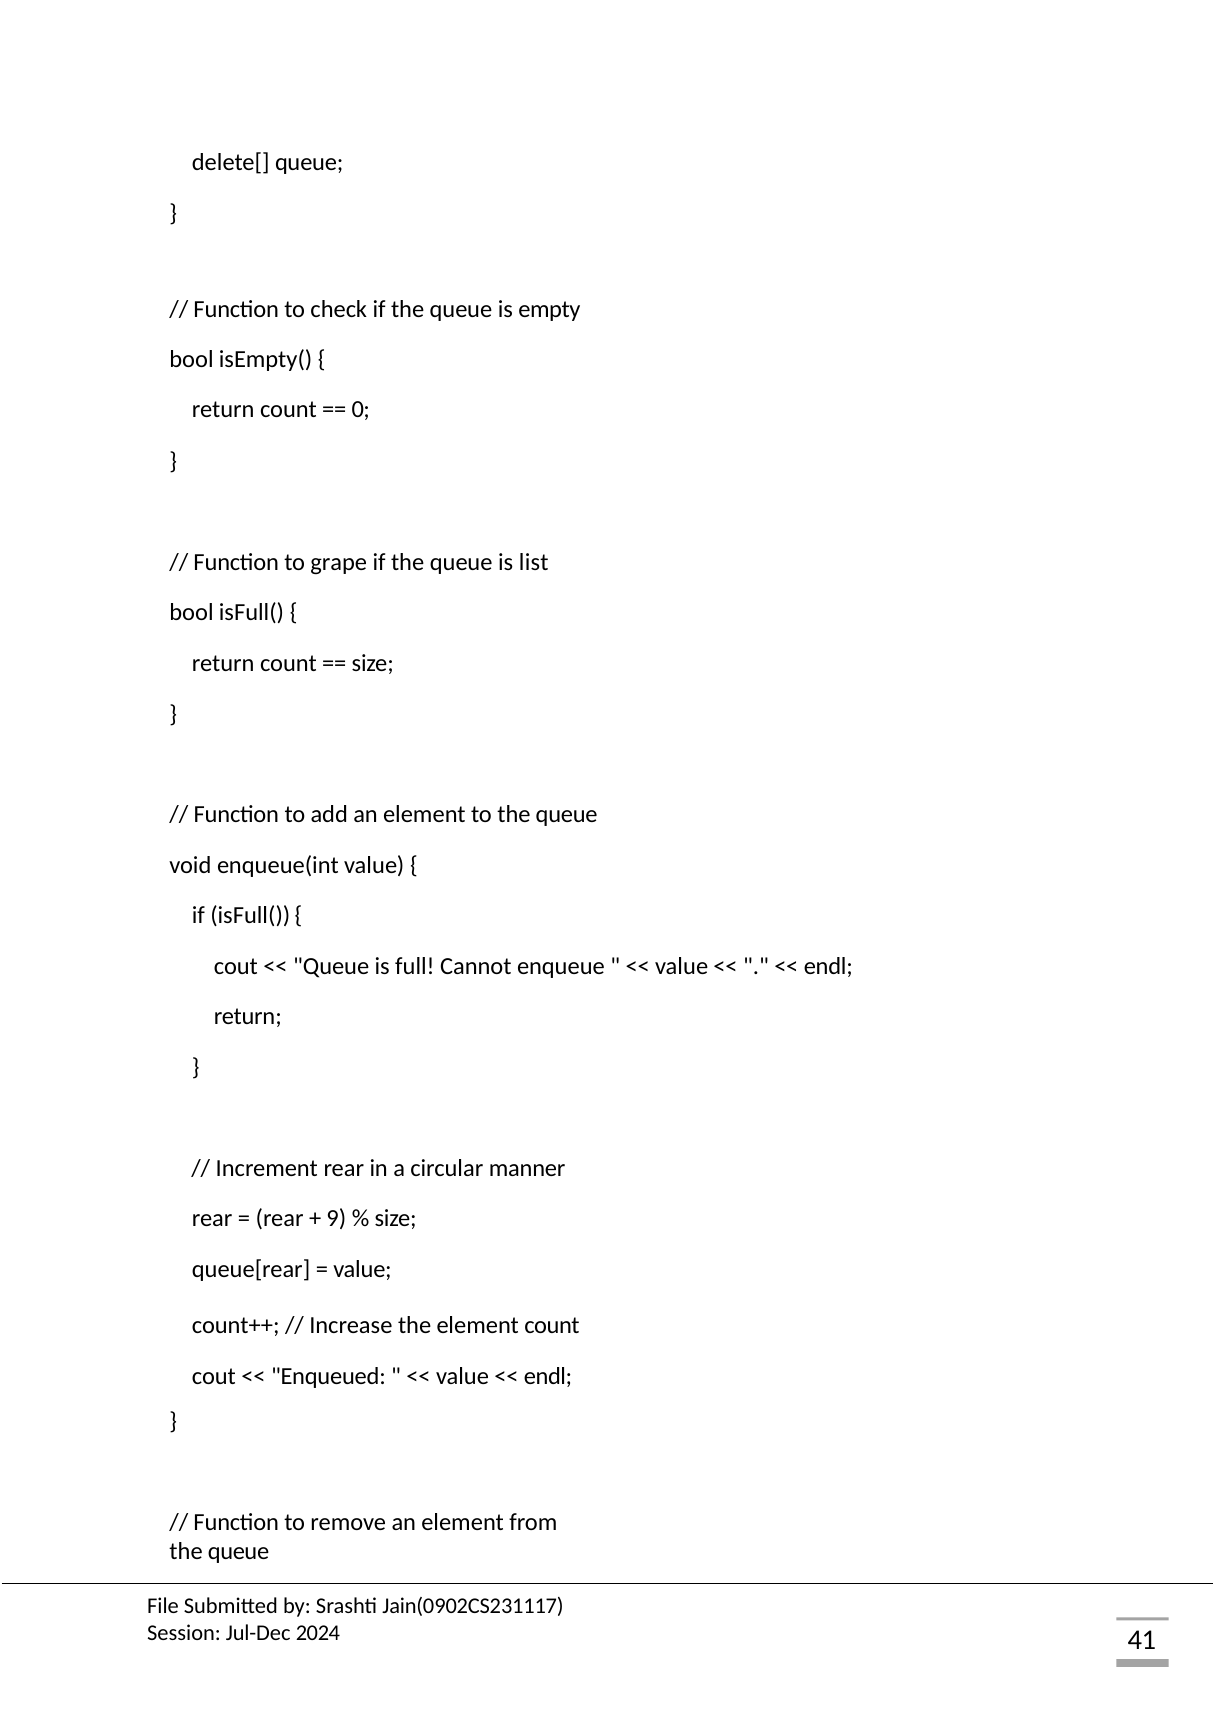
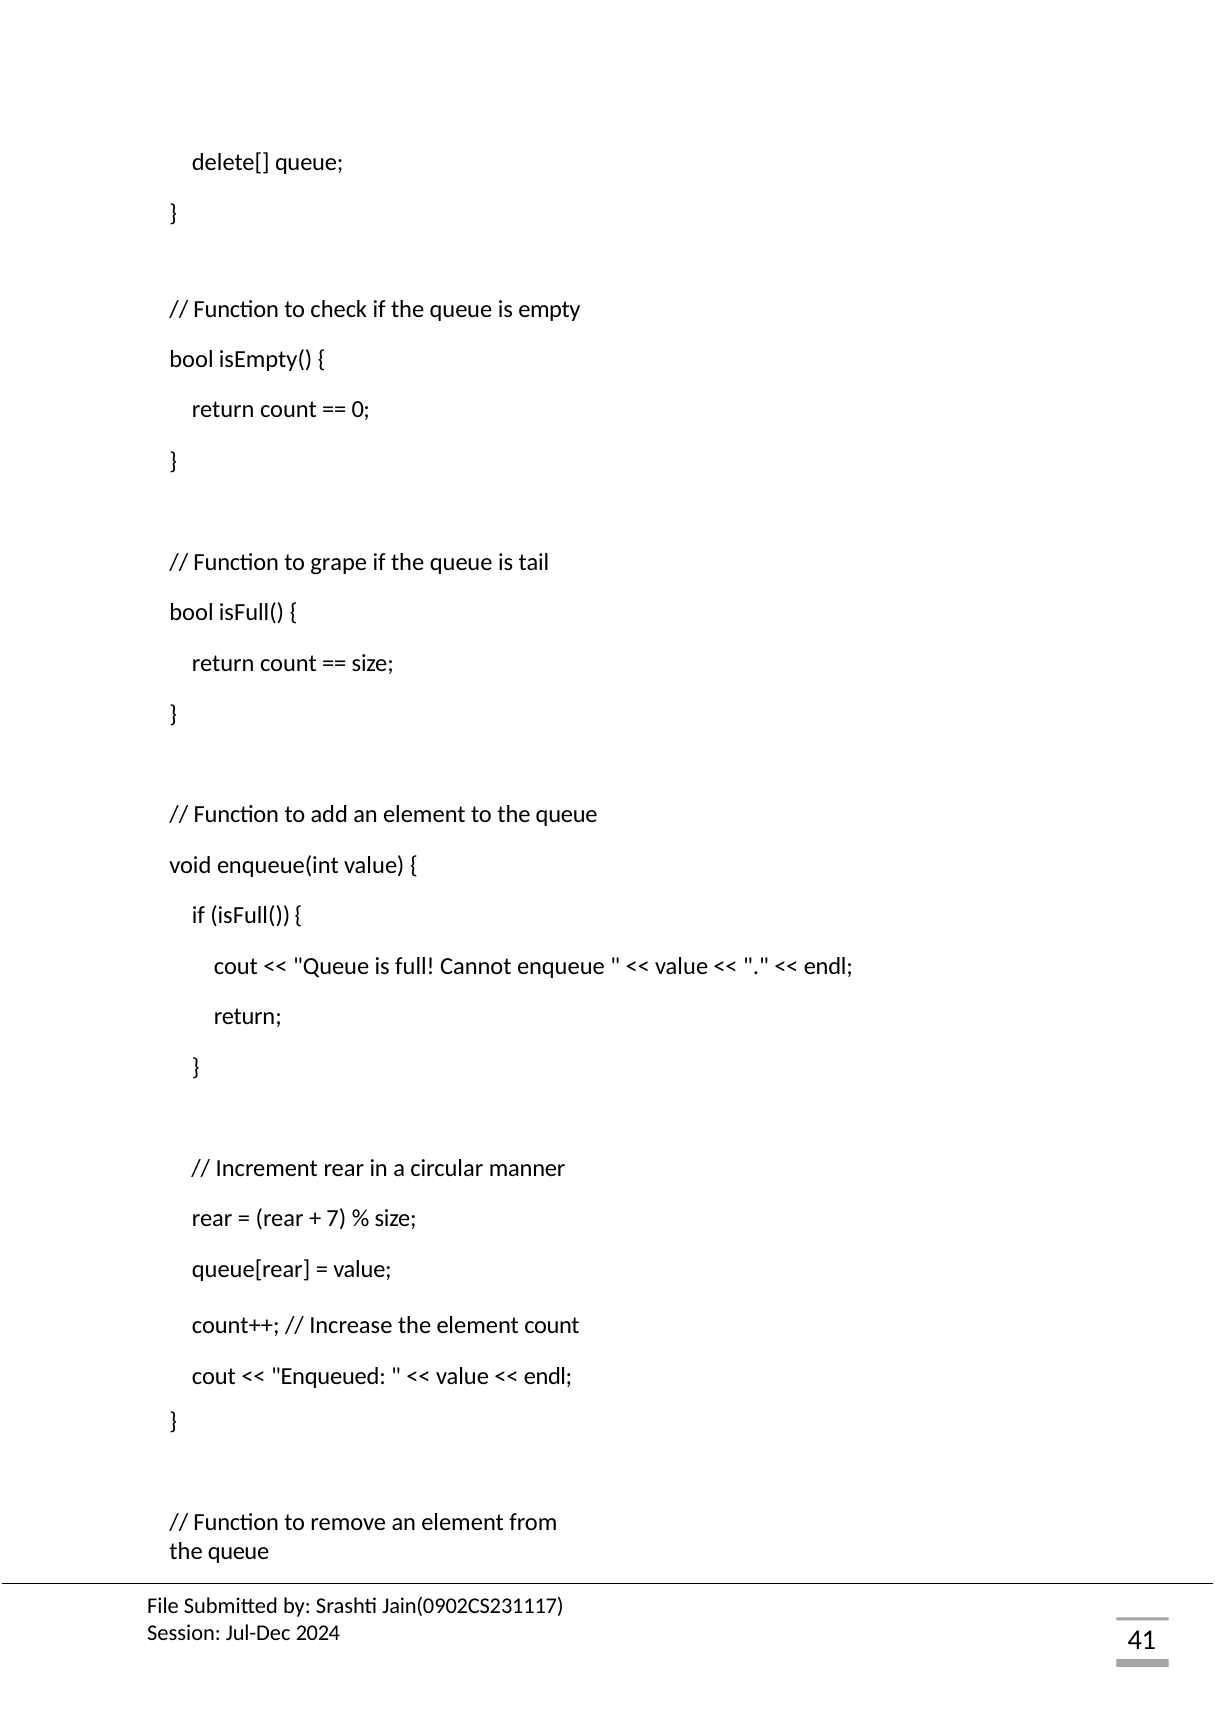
list: list -> tail (534, 562)
9: 9 -> 7 (336, 1219)
